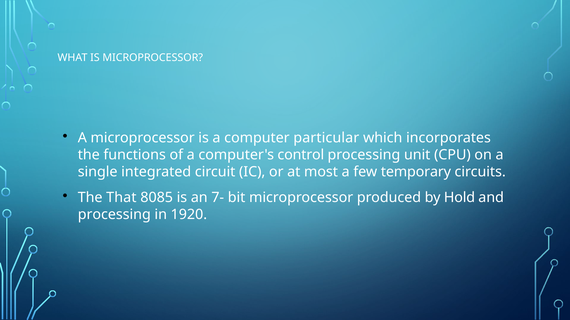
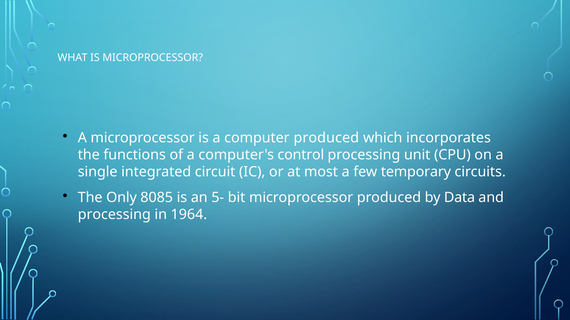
computer particular: particular -> produced (326, 138)
That: That -> Only (122, 198)
7-: 7- -> 5- (218, 198)
Hold: Hold -> Data (459, 198)
1920: 1920 -> 1964 (189, 215)
